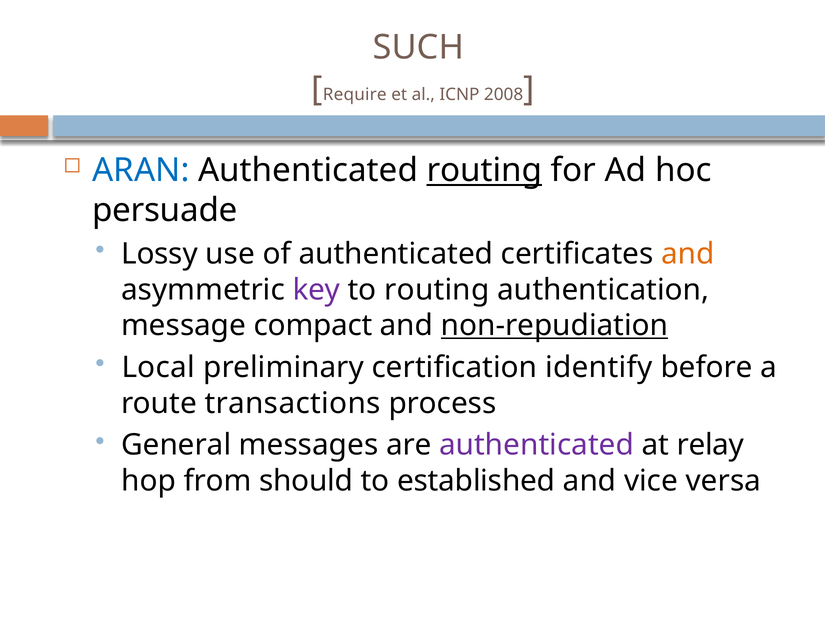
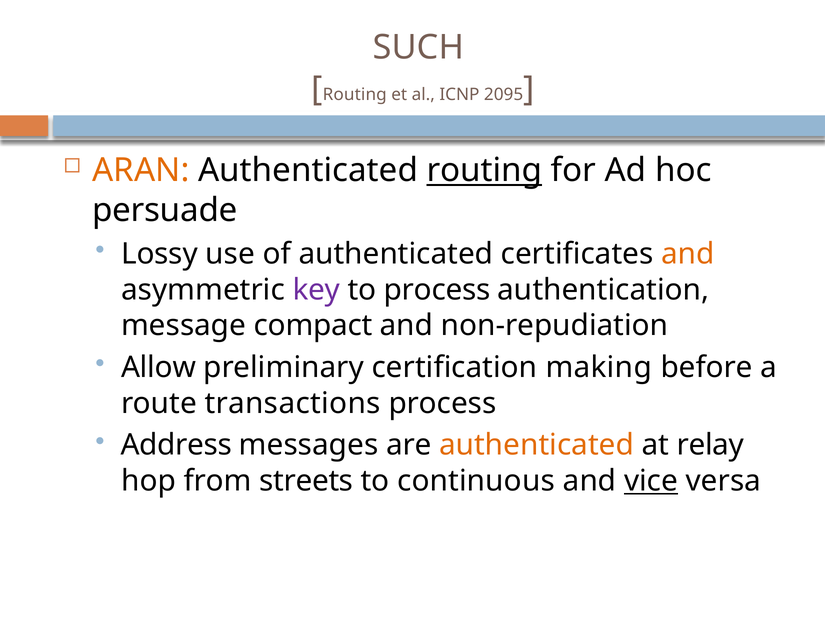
Require: Require -> Routing (355, 95)
2008: 2008 -> 2095 (504, 95)
ARAN colour: blue -> orange (141, 171)
to routing: routing -> process (437, 290)
non-repudiation underline: present -> none (555, 326)
Local: Local -> Allow (159, 368)
identify: identify -> making (599, 368)
General: General -> Address (176, 446)
authenticated colour: purple -> orange (537, 446)
should: should -> streets (306, 481)
established: established -> continuous (476, 481)
vice underline: none -> present (651, 481)
